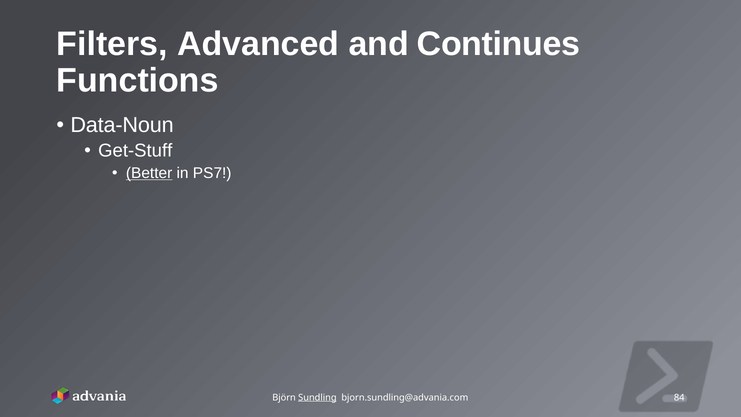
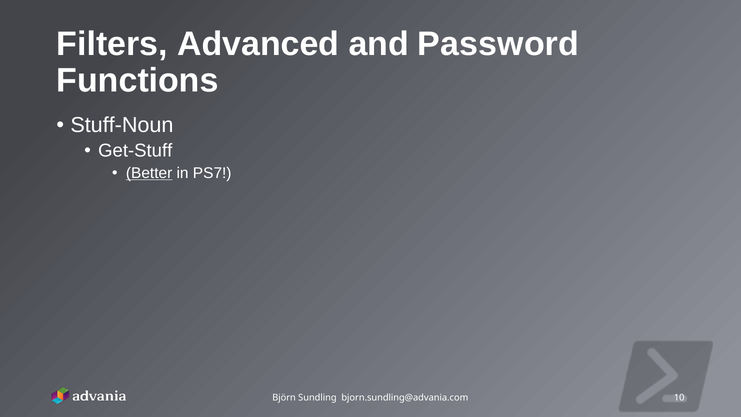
Continues: Continues -> Password (498, 44)
Data-Noun: Data-Noun -> Stuff-Noun (122, 125)
Sundling underline: present -> none (317, 397)
84: 84 -> 10 (679, 397)
